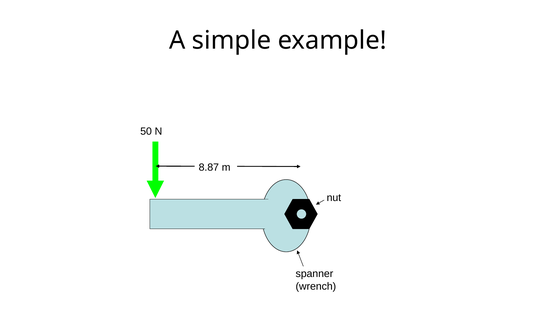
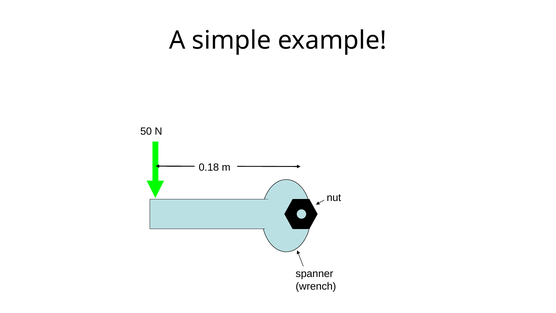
8.87: 8.87 -> 0.18 (209, 167)
